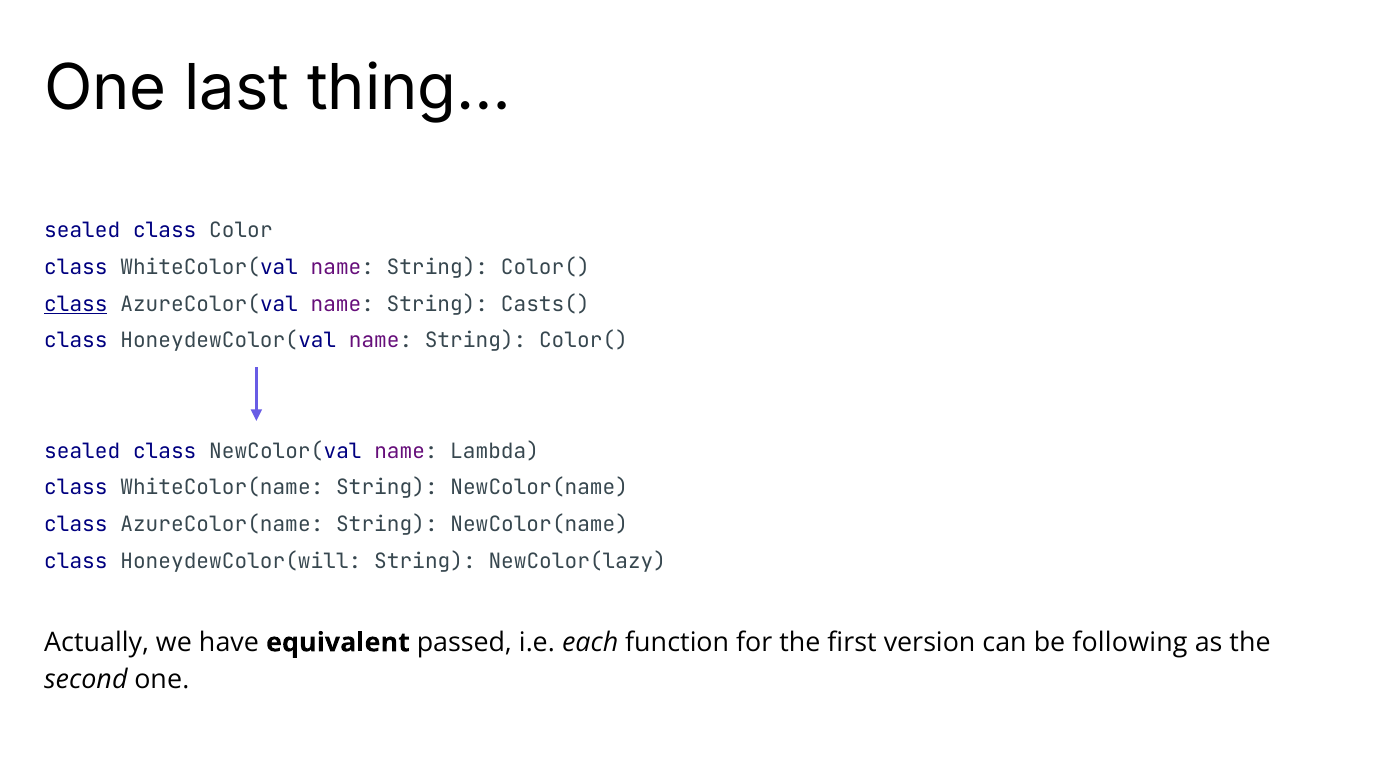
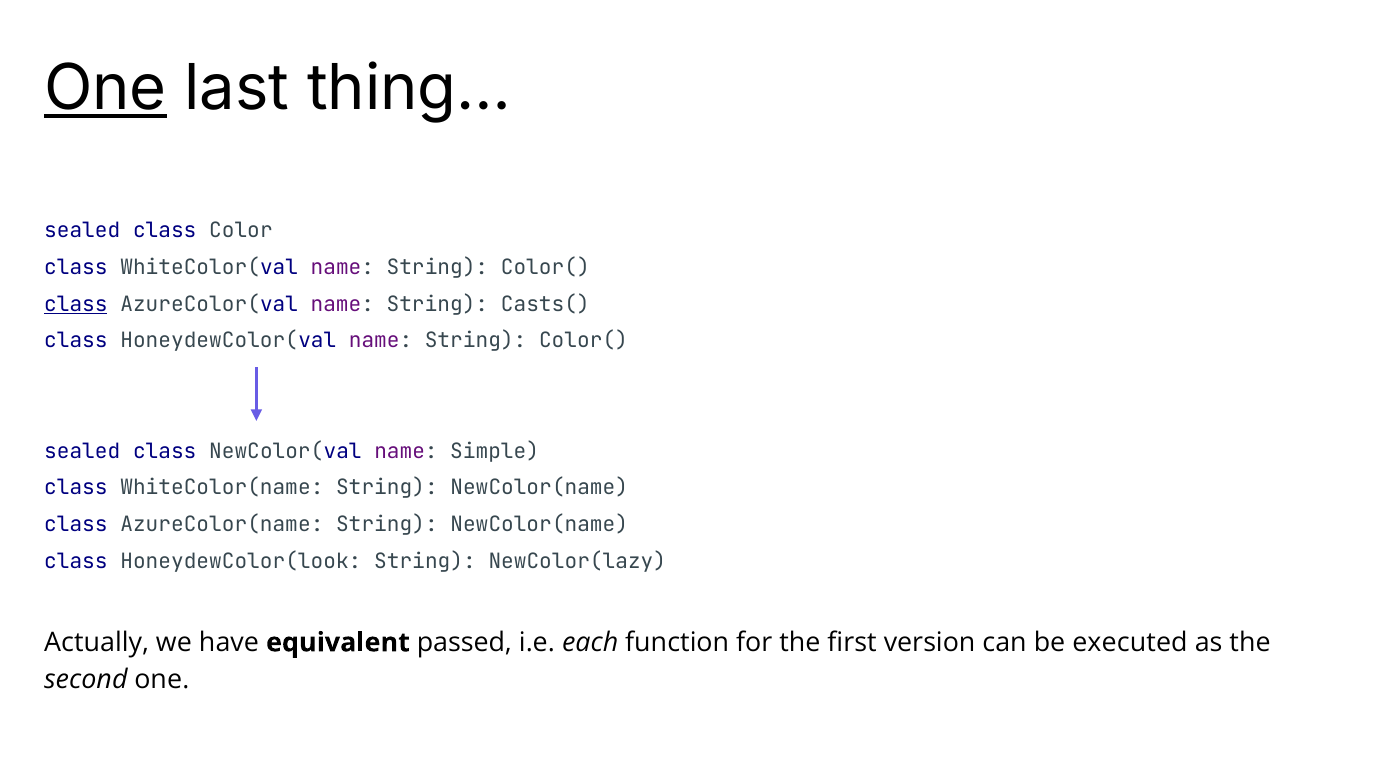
One underline: none -> present (105, 89)
Lambda: Lambda -> Simple (495, 451)
HoneydewColor(will: HoneydewColor(will -> HoneydewColor(look (241, 561)
following: following -> executed (1130, 642)
